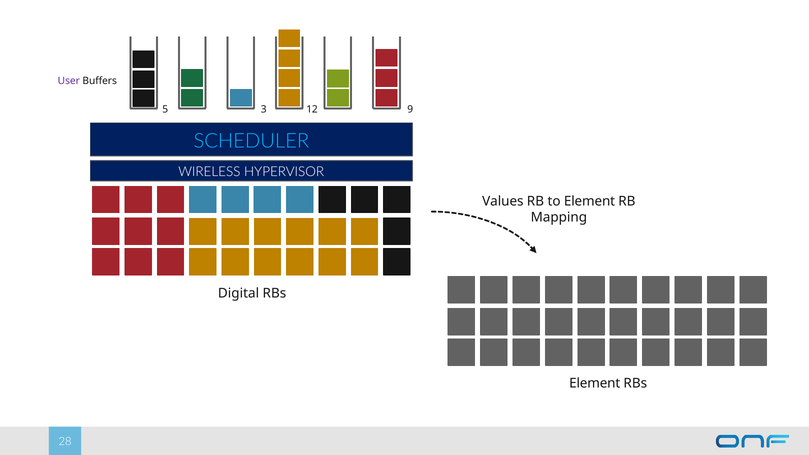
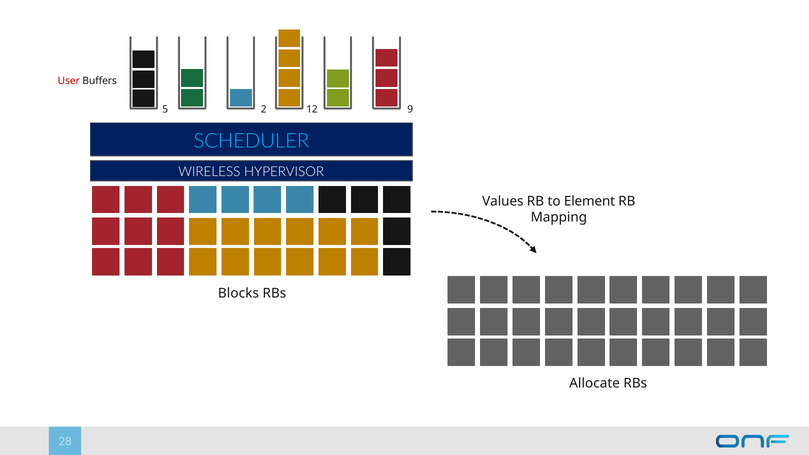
User colour: purple -> red (69, 81)
3: 3 -> 2 (264, 109)
Digital: Digital -> Blocks (238, 293)
Element: Element -> Allocate (595, 383)
